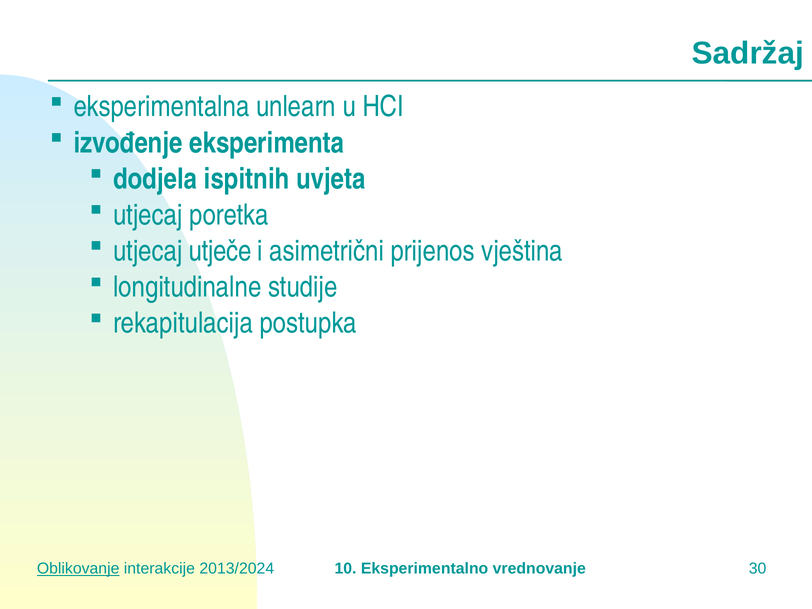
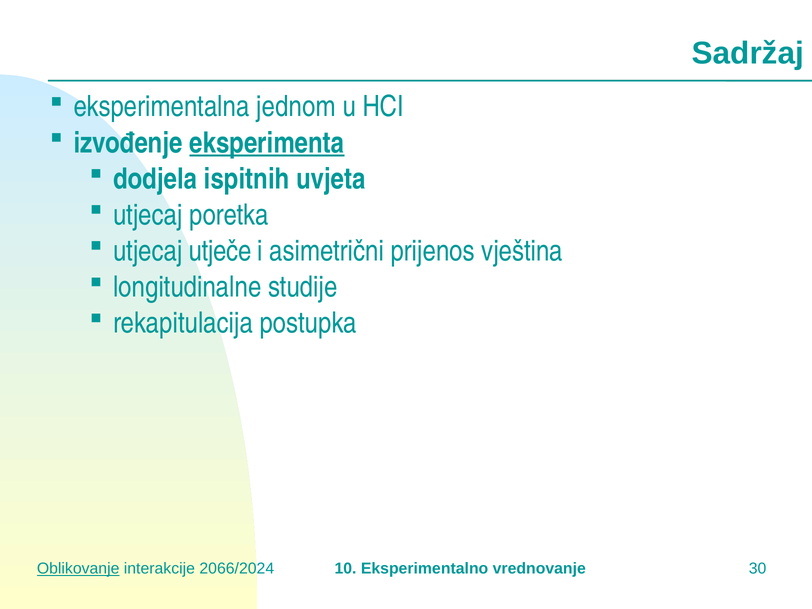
unlearn: unlearn -> jednom (296, 107)
eksperimenta underline: none -> present (267, 143)
2013/2024: 2013/2024 -> 2066/2024 (237, 569)
